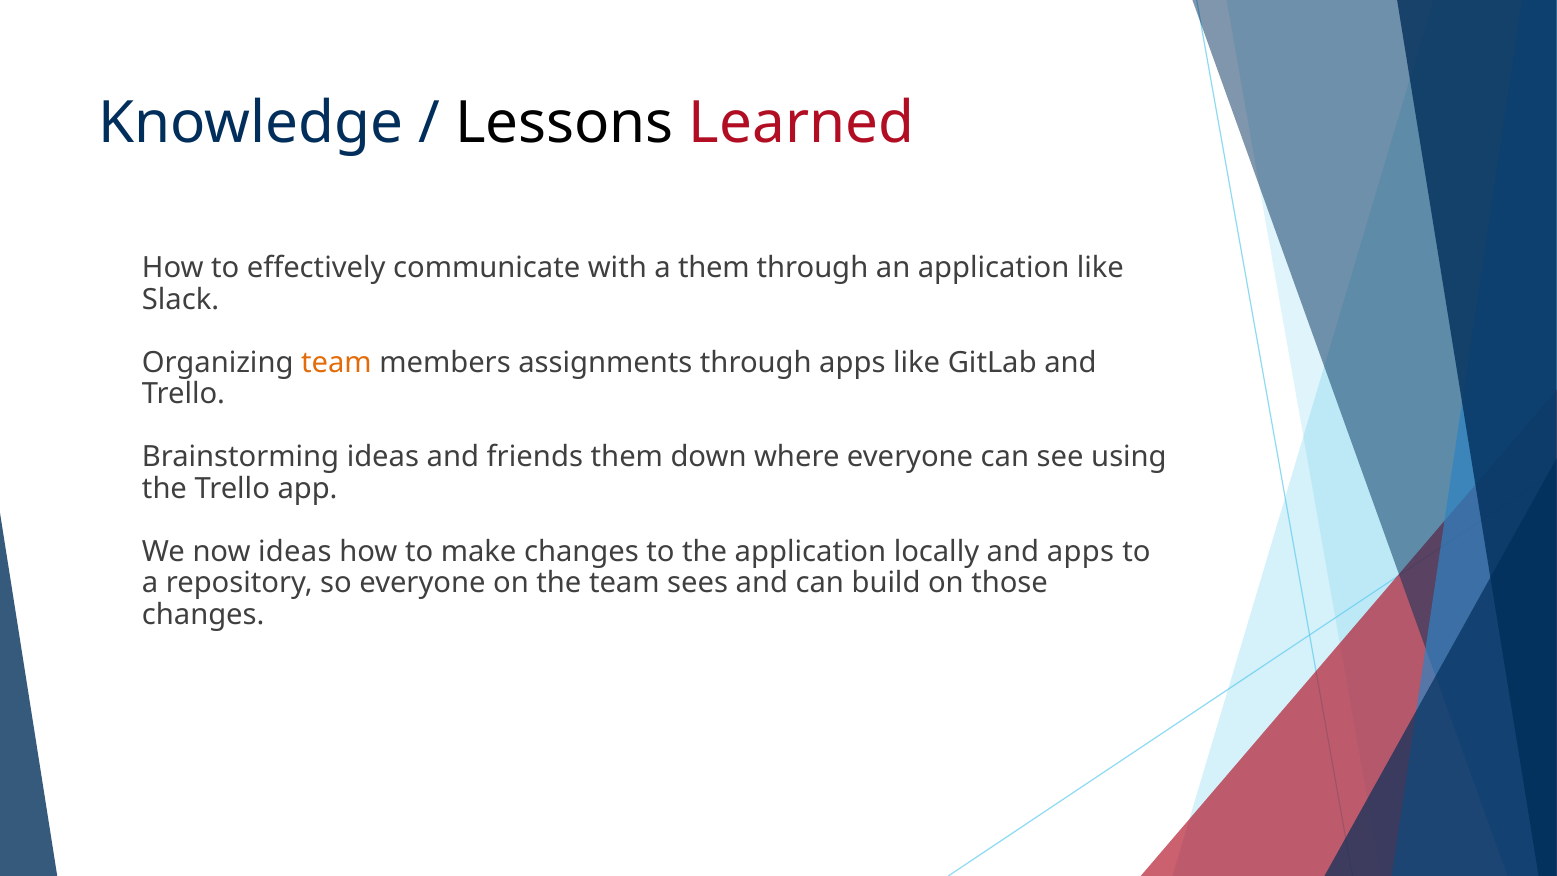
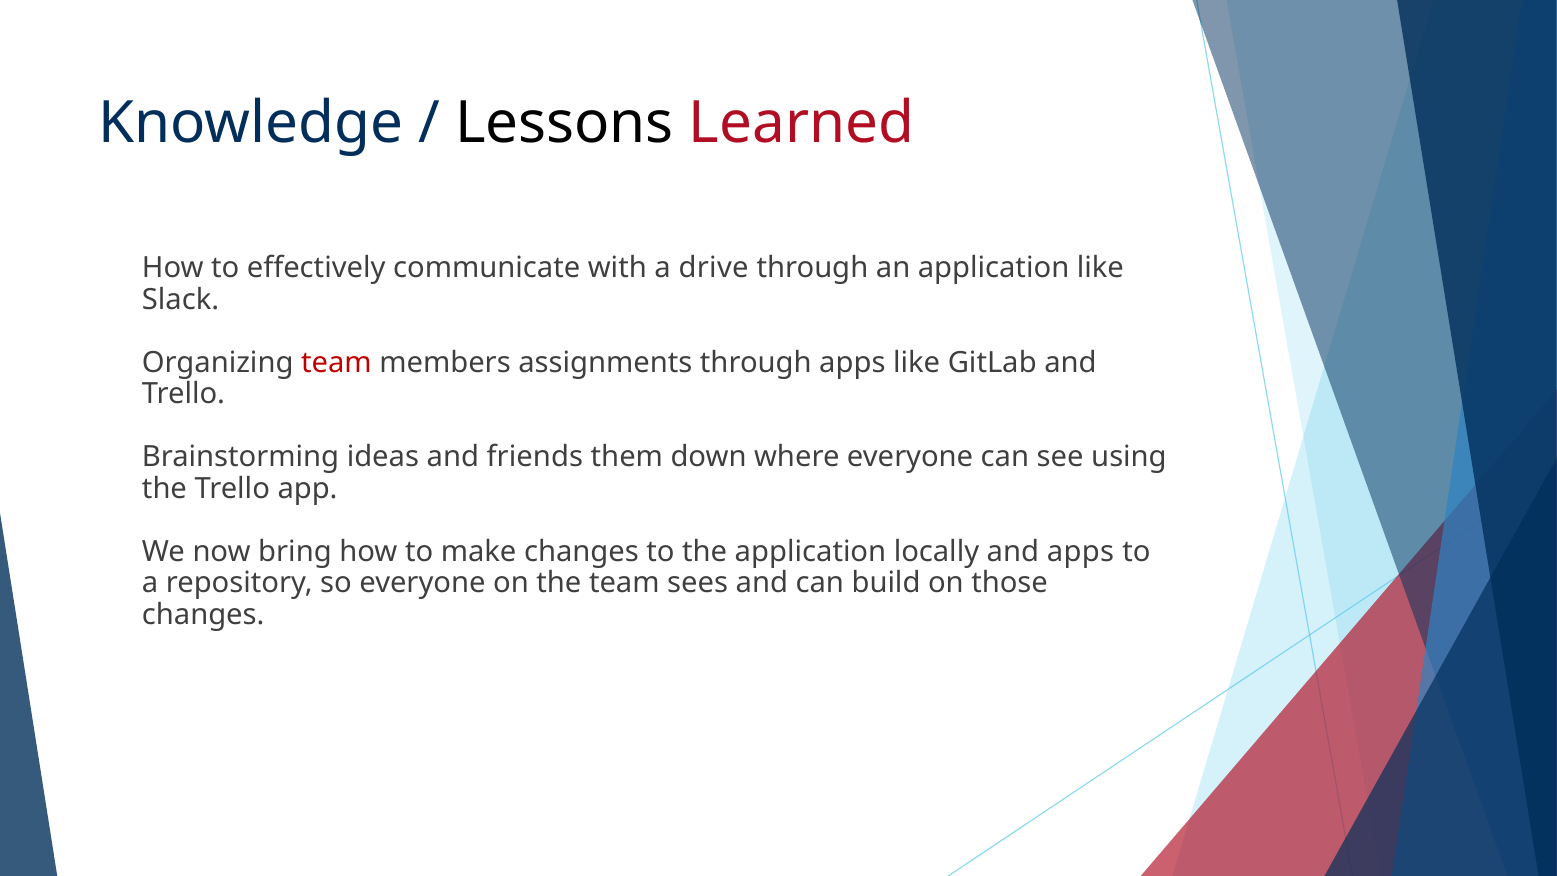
a them: them -> drive (714, 268)
team colour: orange -> red (336, 363)
now ideas: ideas -> bring (295, 552)
